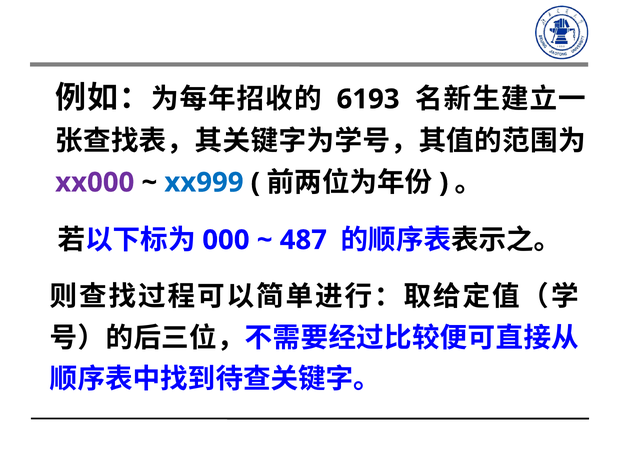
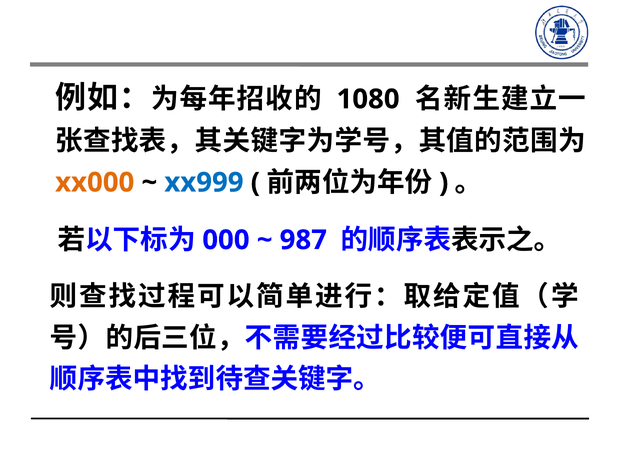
6193: 6193 -> 1080 (368, 99)
xx000 colour: purple -> orange (95, 182)
487: 487 -> 987 (303, 240)
